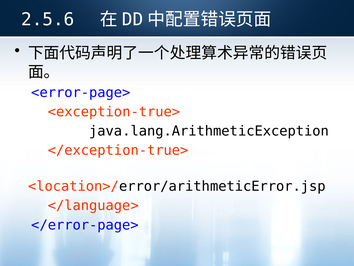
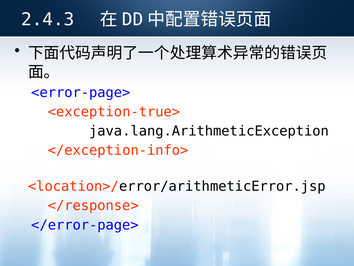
2.5.6: 2.5.6 -> 2.4.3 (48, 19)
</exception-true>: </exception-true> -> </exception-info> (118, 150)
</language>: </language> -> </response> (93, 205)
